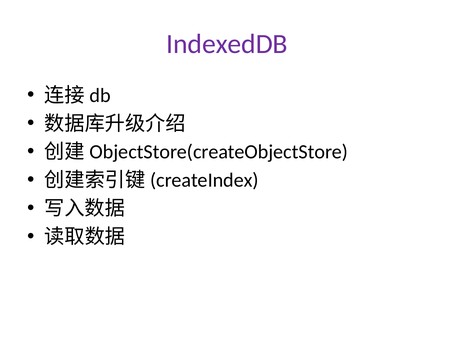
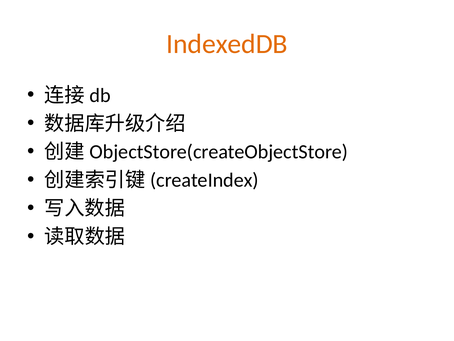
IndexedDB colour: purple -> orange (227, 44)
